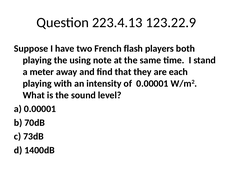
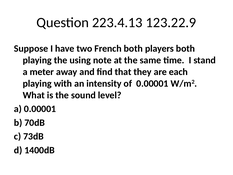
French flash: flash -> both (133, 48)
